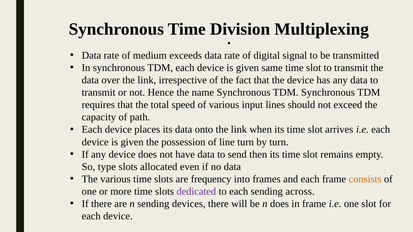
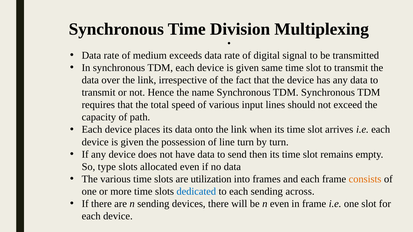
frequency: frequency -> utilization (211, 179)
dedicated colour: purple -> blue (196, 192)
n does: does -> even (280, 204)
